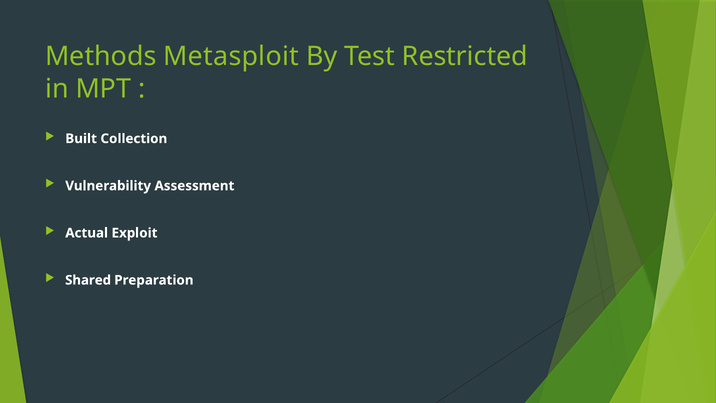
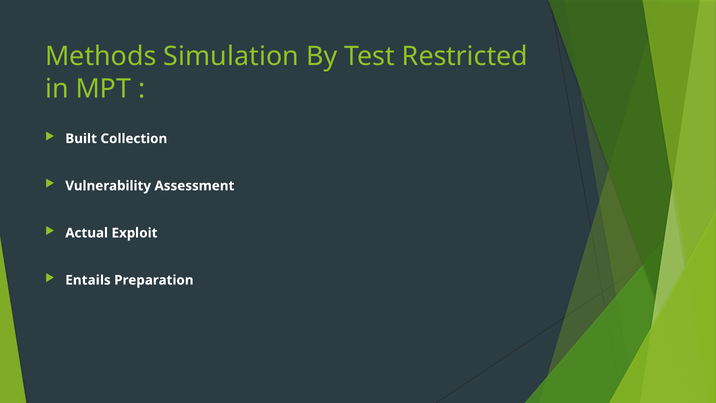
Metasploit: Metasploit -> Simulation (231, 56)
Shared: Shared -> Entails (88, 280)
